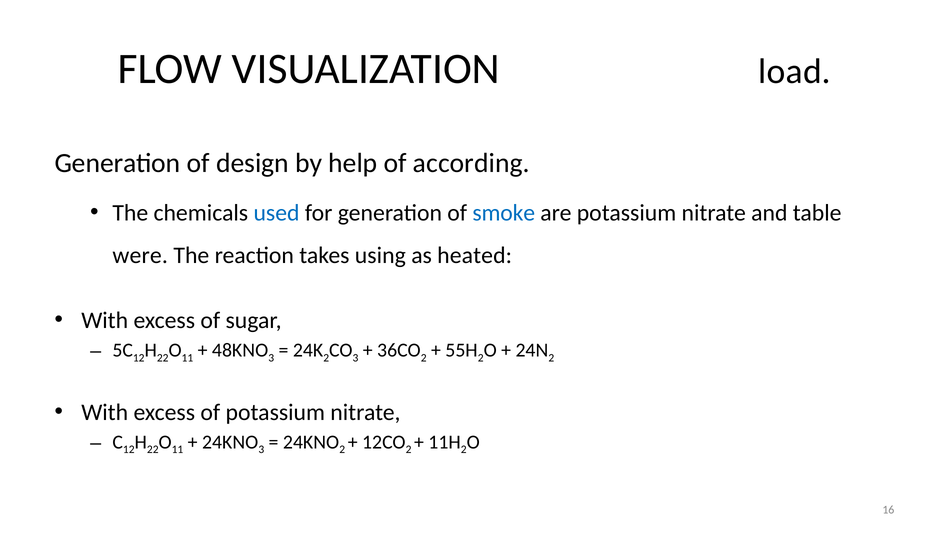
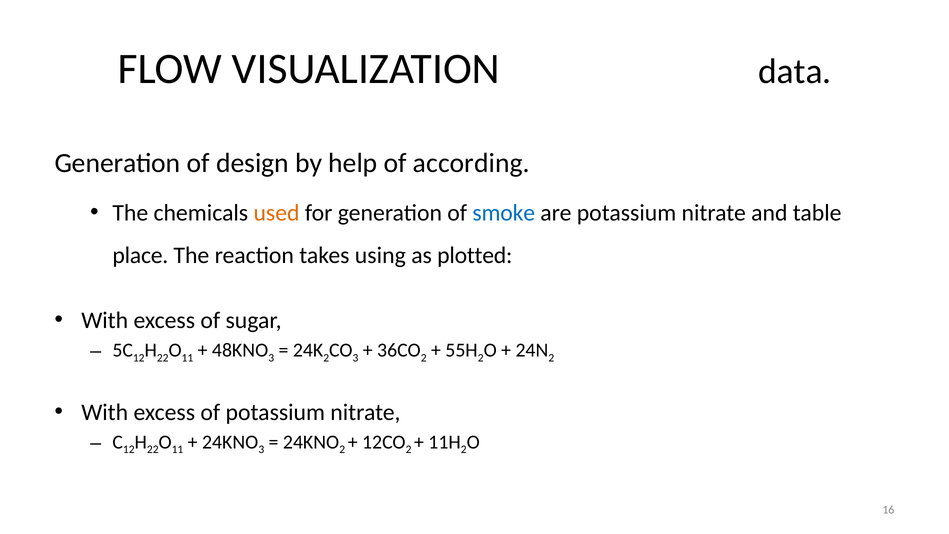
load: load -> data (795, 72)
used colour: blue -> orange (277, 213)
were: were -> place (140, 255)
heated: heated -> plotted (475, 255)
